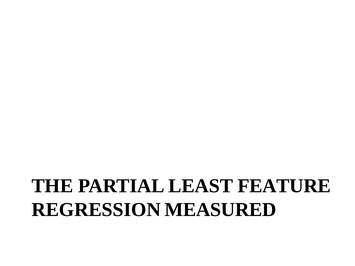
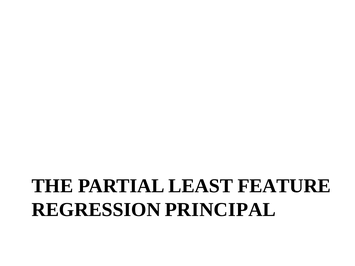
MEASURED: MEASURED -> PRINCIPAL (220, 210)
